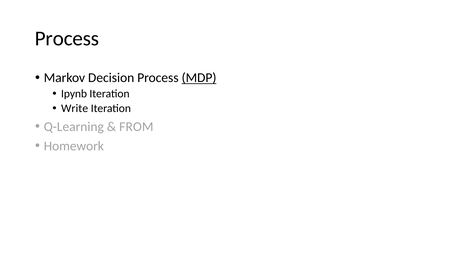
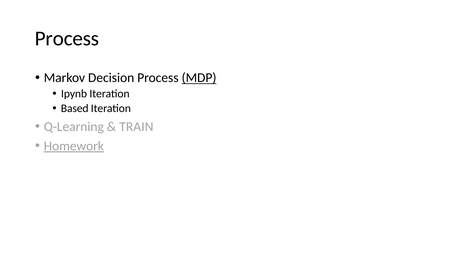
Write: Write -> Based (75, 109)
FROM: FROM -> TRAIN (136, 127)
Homework underline: none -> present (74, 146)
